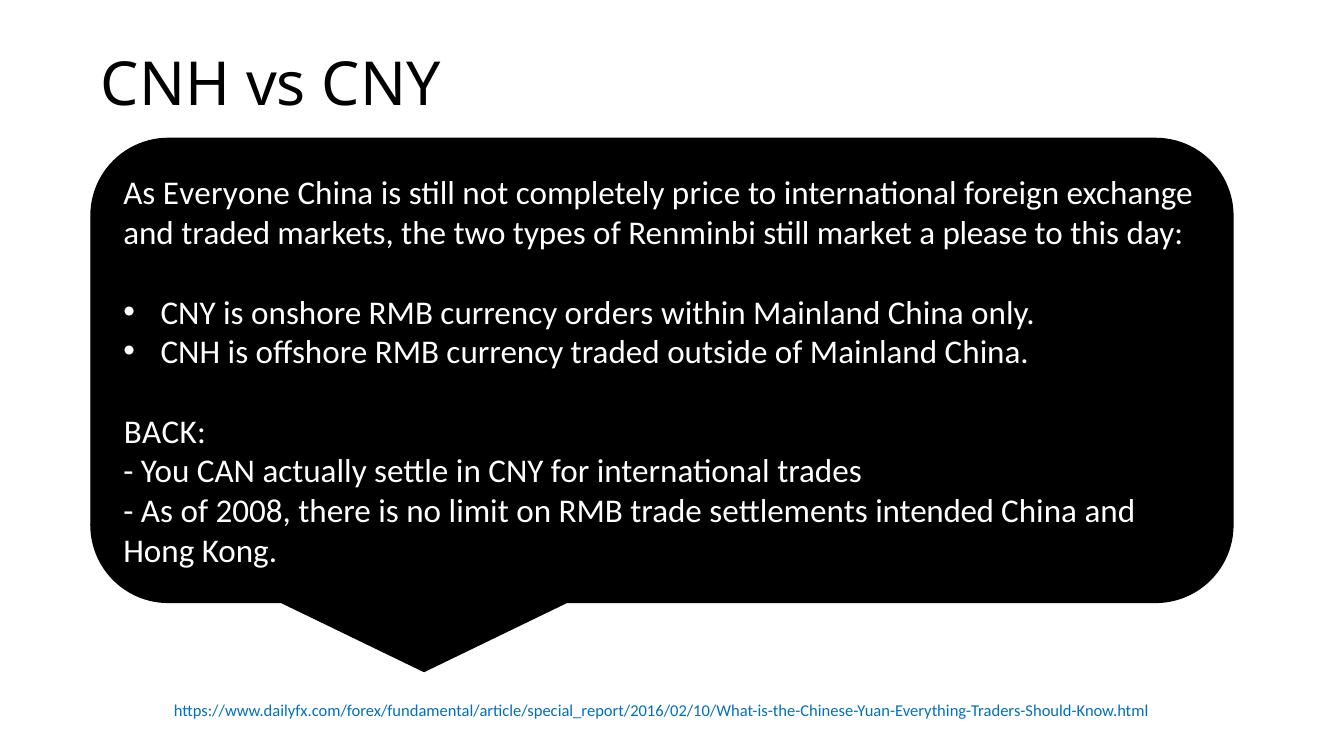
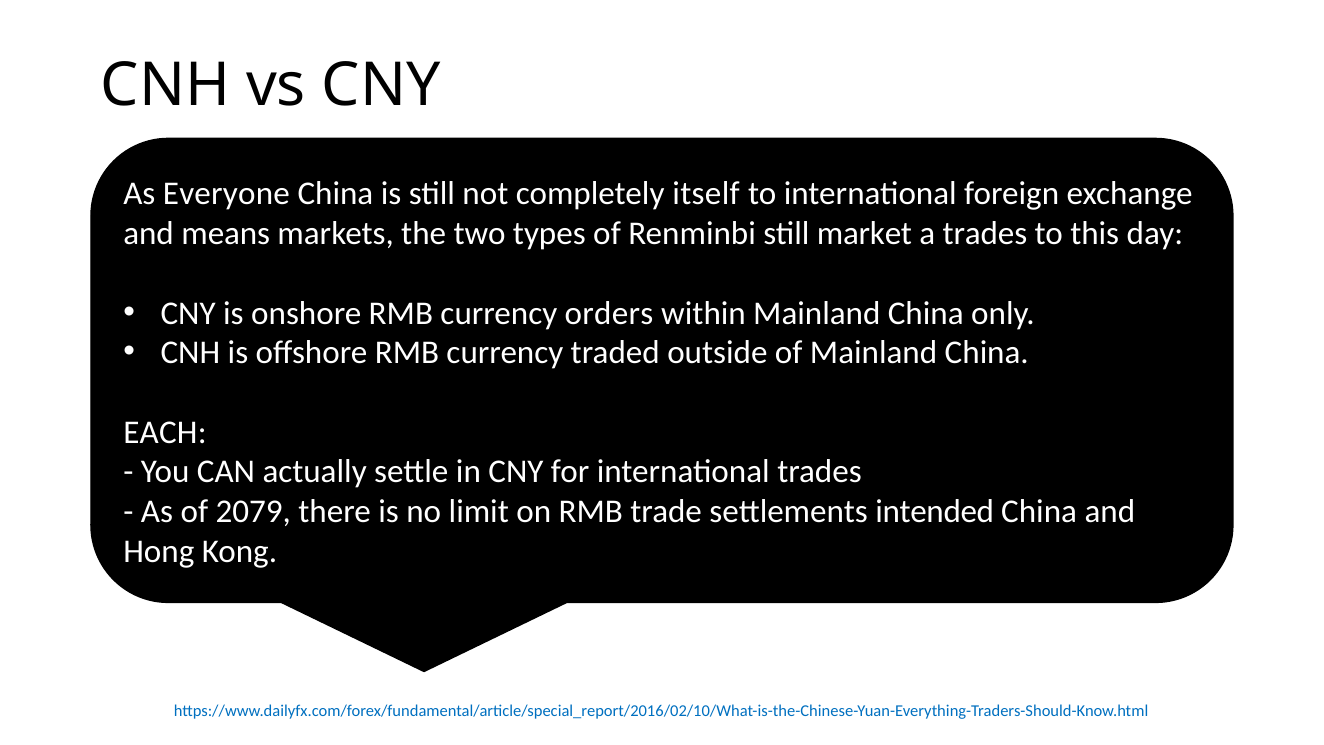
price: price -> itself (706, 194)
and traded: traded -> means (226, 234)
a please: please -> trades (985, 234)
BACK: BACK -> EACH (165, 432)
2008: 2008 -> 2079 (253, 512)
